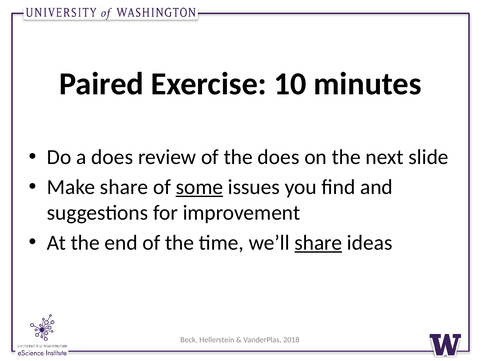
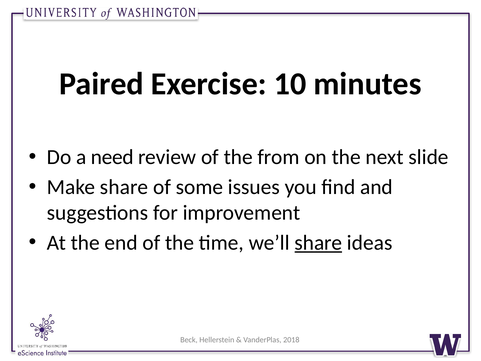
a does: does -> need (112, 157)
the does: does -> from (279, 157)
some underline: present -> none (199, 187)
